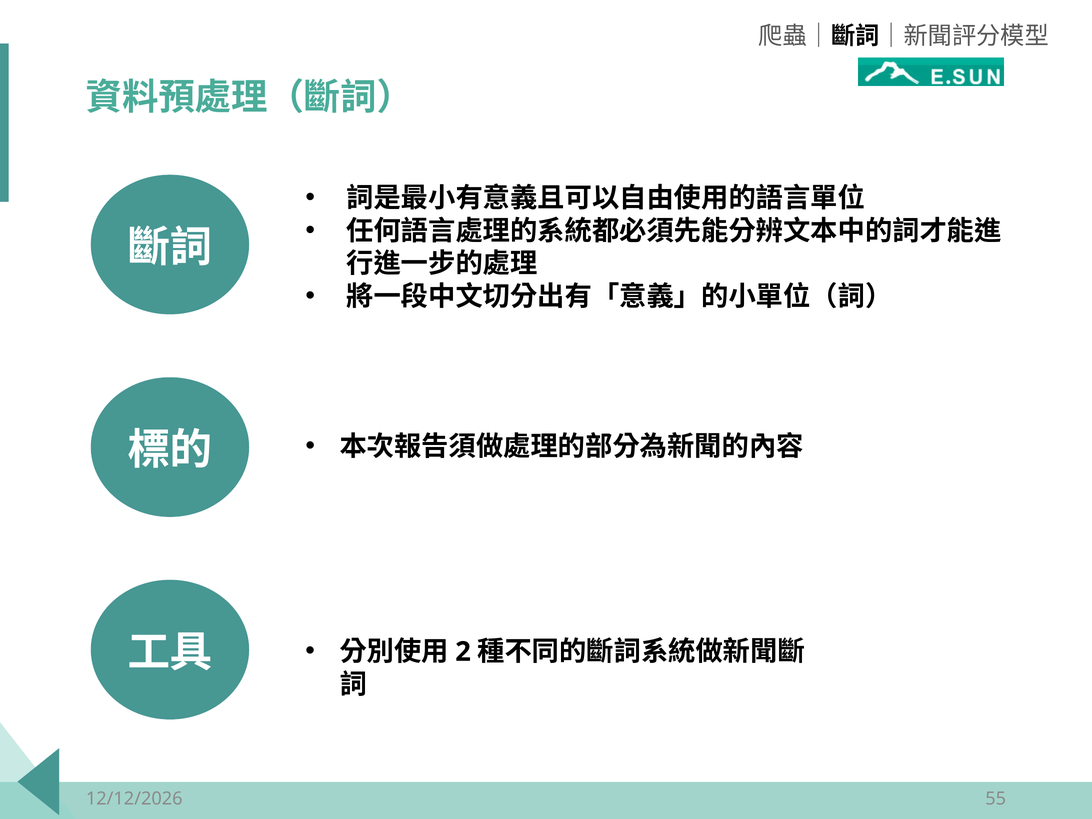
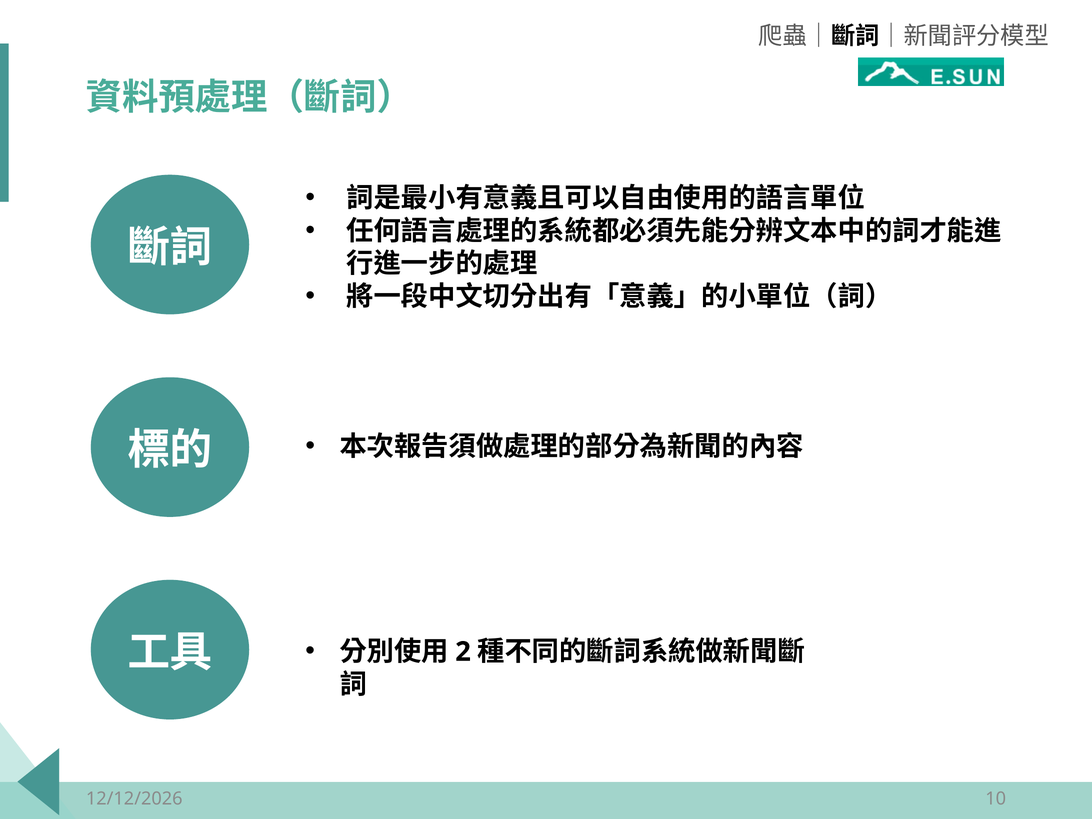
55: 55 -> 10 (996, 799)
